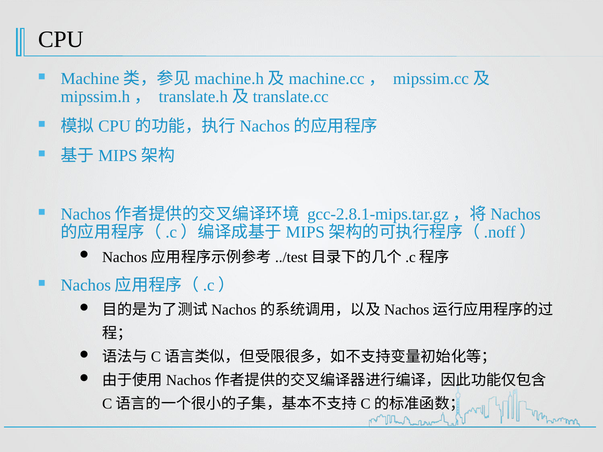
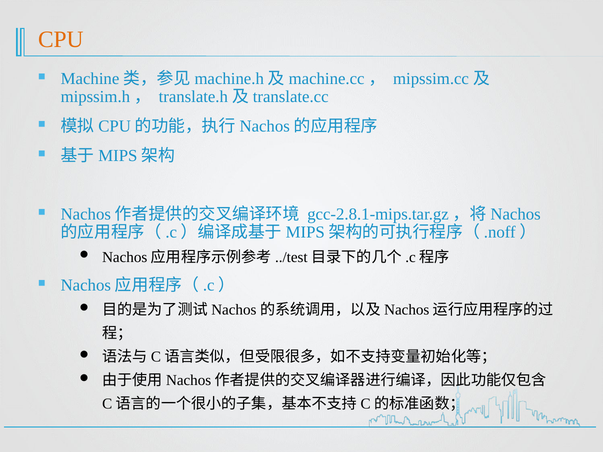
CPU colour: black -> orange (61, 40)
